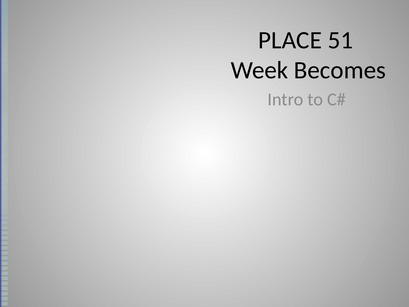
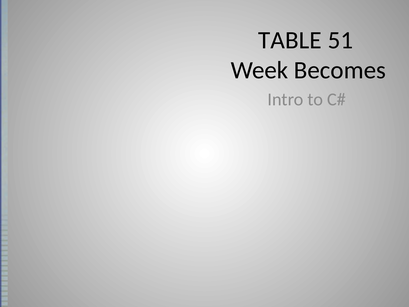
PLACE: PLACE -> TABLE (290, 40)
